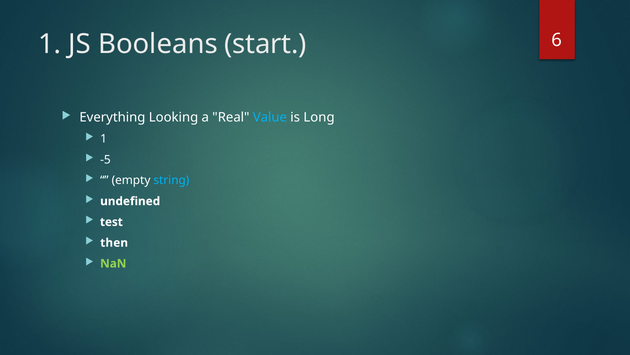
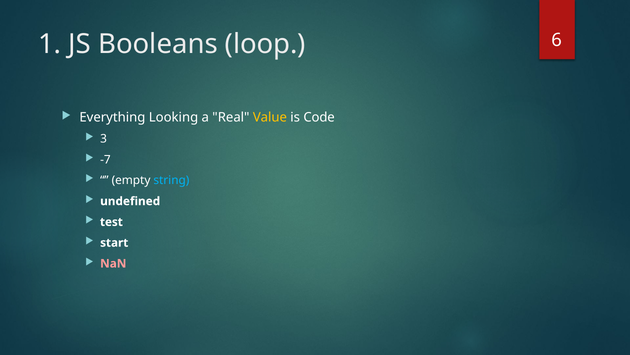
start: start -> loop (265, 44)
Value colour: light blue -> yellow (270, 117)
Long: Long -> Code (319, 117)
1: 1 -> 3 (104, 139)
-5: -5 -> -7 (105, 159)
then: then -> start (114, 242)
NaN colour: light green -> pink (113, 263)
